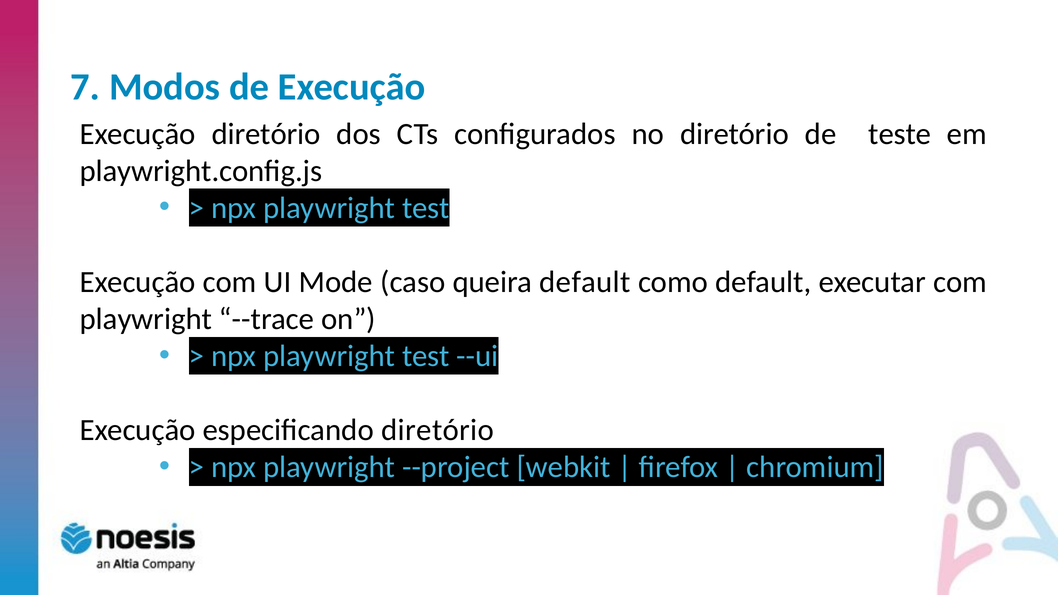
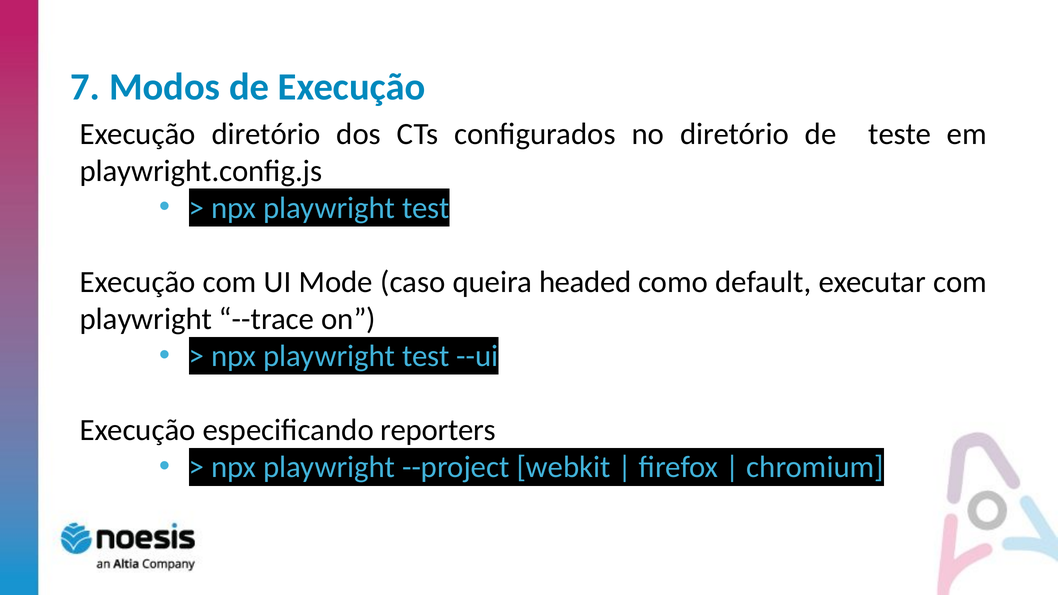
queira default: default -> headed (585, 282)
especificando diretório: diretório -> reporters (438, 430)
